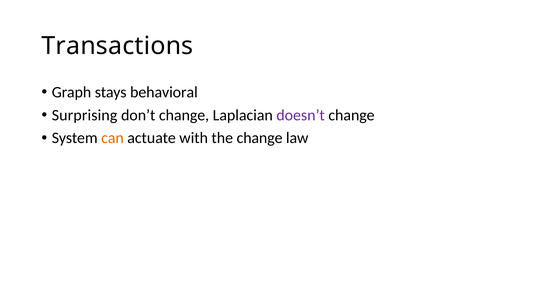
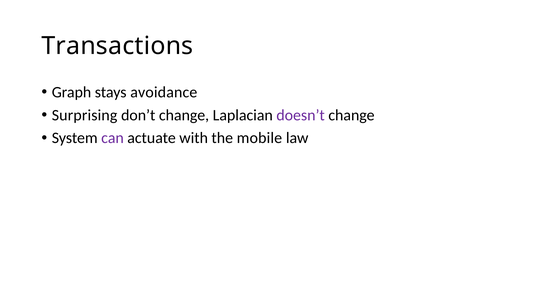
behavioral: behavioral -> avoidance (164, 92)
can colour: orange -> purple (112, 138)
the change: change -> mobile (259, 138)
